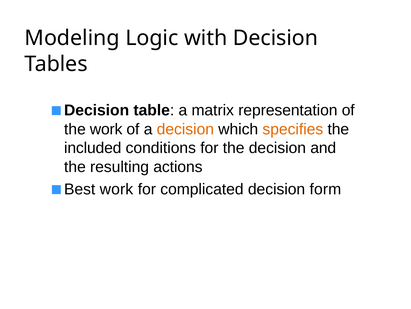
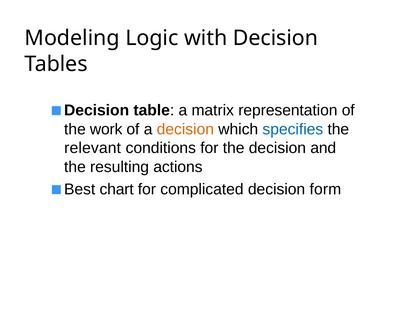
specifies colour: orange -> blue (293, 129)
included: included -> relevant (93, 148)
Best work: work -> chart (117, 189)
